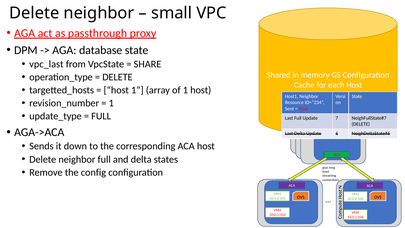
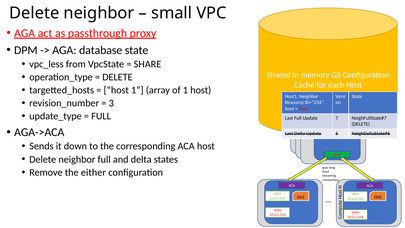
vpc_last: vpc_last -> vpc_less (46, 64)
1: 1 -> 3 (111, 103)
config: config -> either (93, 172)
